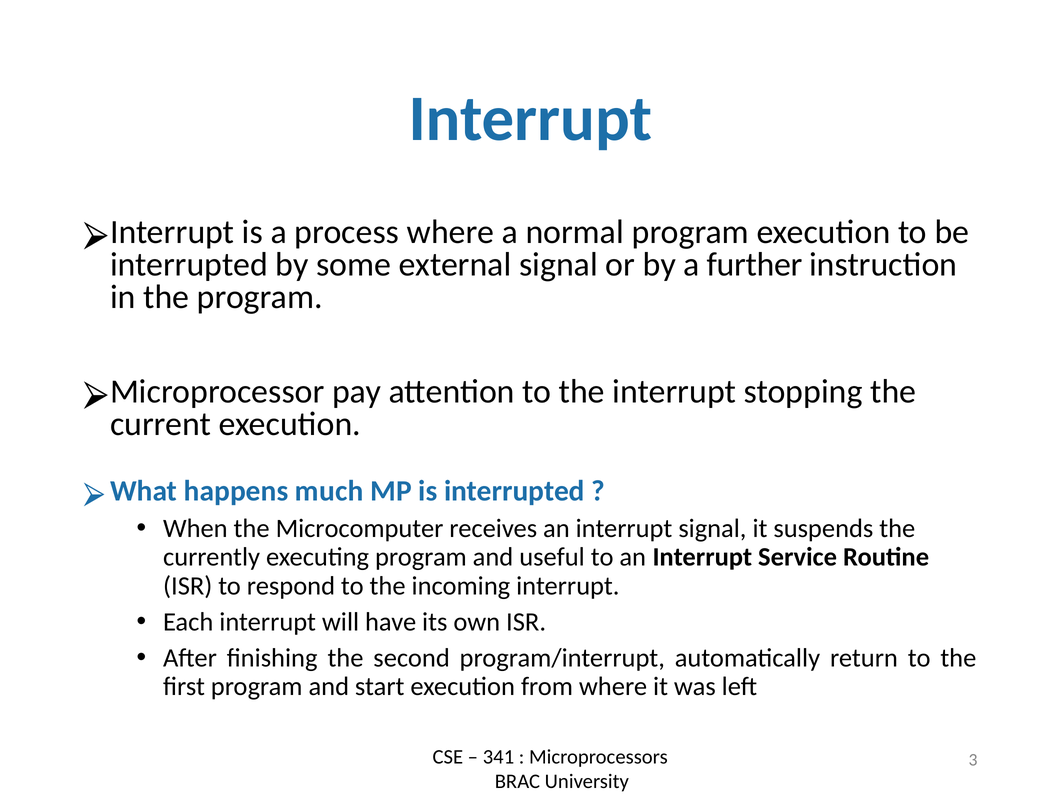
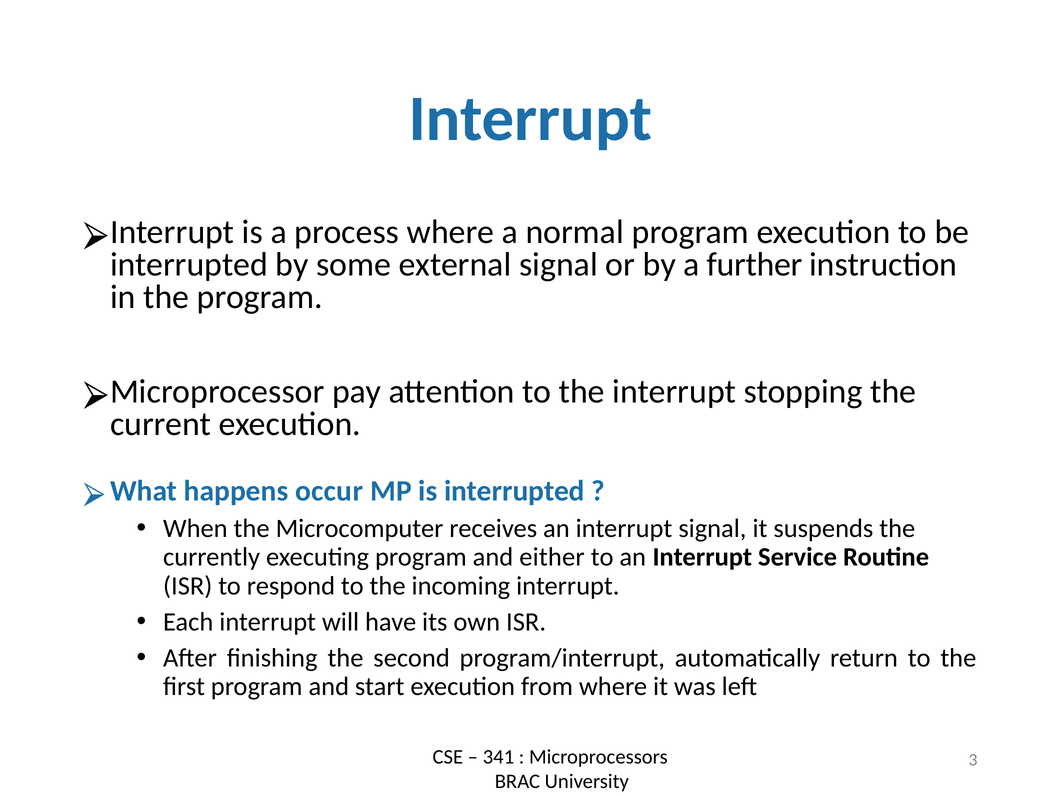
much: much -> occur (329, 491)
useful: useful -> either (552, 557)
